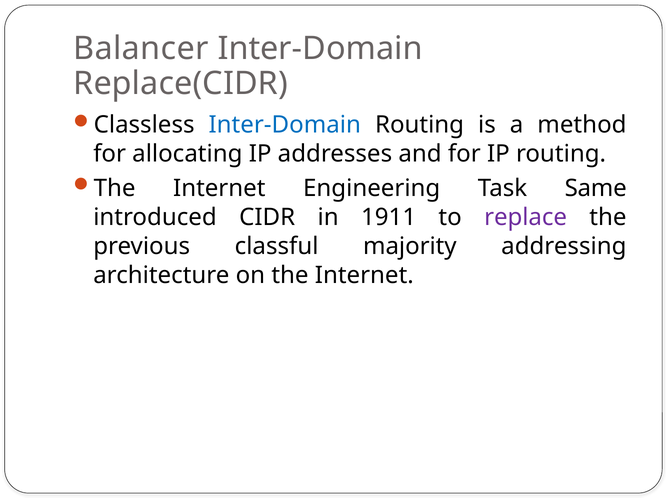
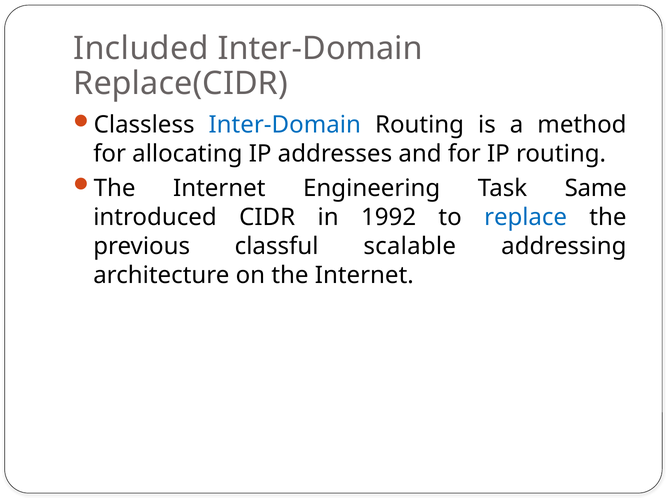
Balancer: Balancer -> Included (141, 48)
1911: 1911 -> 1992 (389, 217)
replace colour: purple -> blue (526, 217)
majority: majority -> scalable (410, 246)
